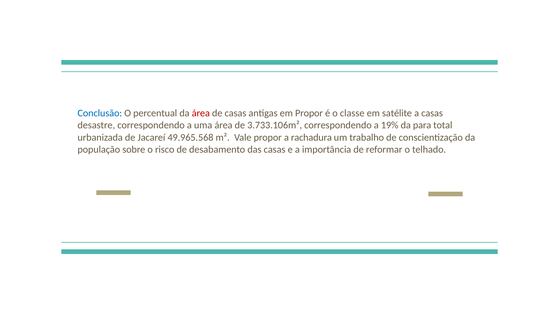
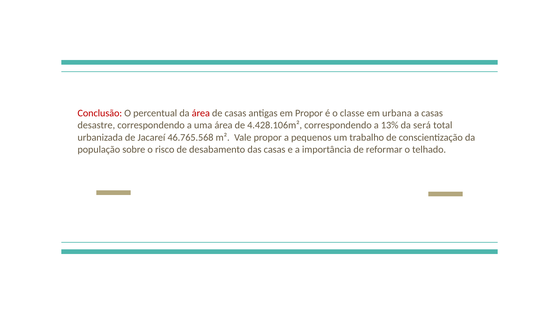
Conclusão colour: blue -> red (100, 113)
satélite: satélite -> urbana (397, 113)
3.733.106m²: 3.733.106m² -> 4.428.106m² (275, 125)
19%: 19% -> 13% (390, 125)
para: para -> será (422, 125)
49.965.568: 49.965.568 -> 46.765.568 (190, 138)
rachadura: rachadura -> pequenos (311, 138)
